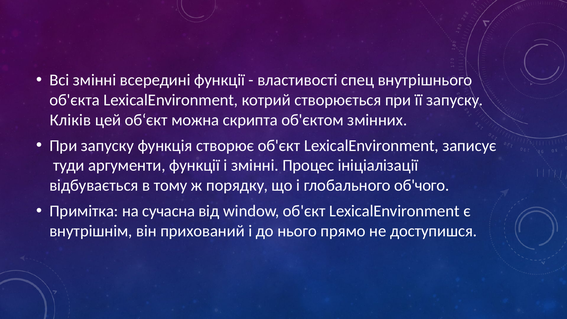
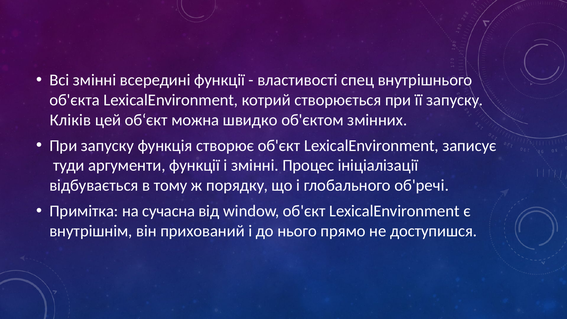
скрипта: скрипта -> швидко (250, 120)
об'чого: об'чого -> об'речі (422, 185)
